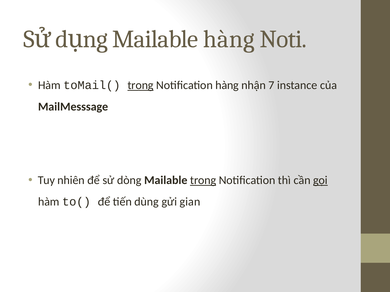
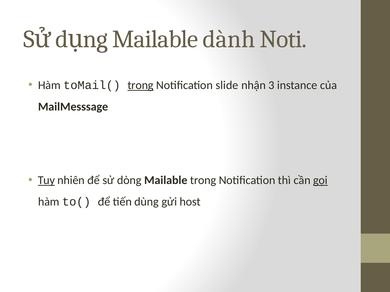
Mailable hàng: hàng -> dành (229, 39)
Notification hàng: hàng -> slide (227, 85)
7: 7 -> 3 (271, 85)
Tuy underline: none -> present (46, 181)
trong underline: present -> none (203, 181)
gian: gian -> host (190, 202)
